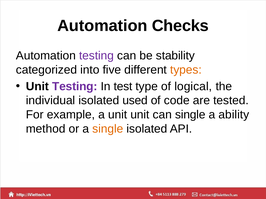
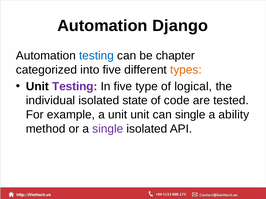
Checks: Checks -> Django (180, 26)
testing colour: purple -> blue (96, 56)
stability: stability -> chapter (175, 56)
In test: test -> five (123, 87)
used: used -> state (135, 101)
single colour: orange -> purple (108, 129)
